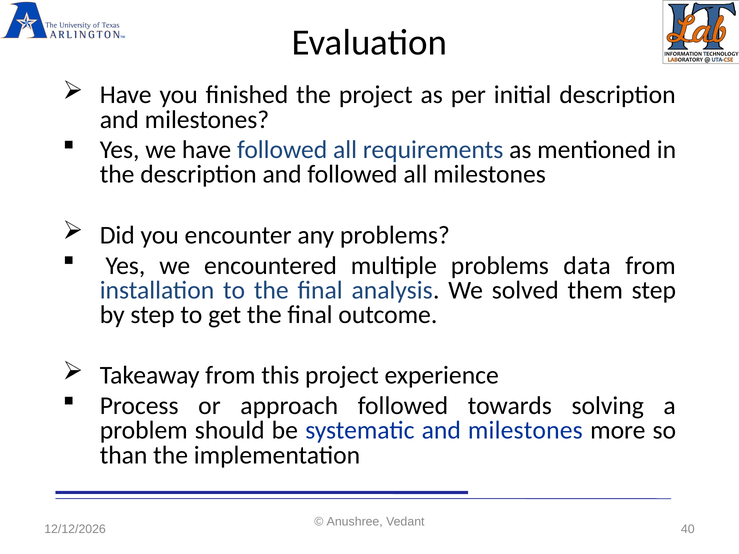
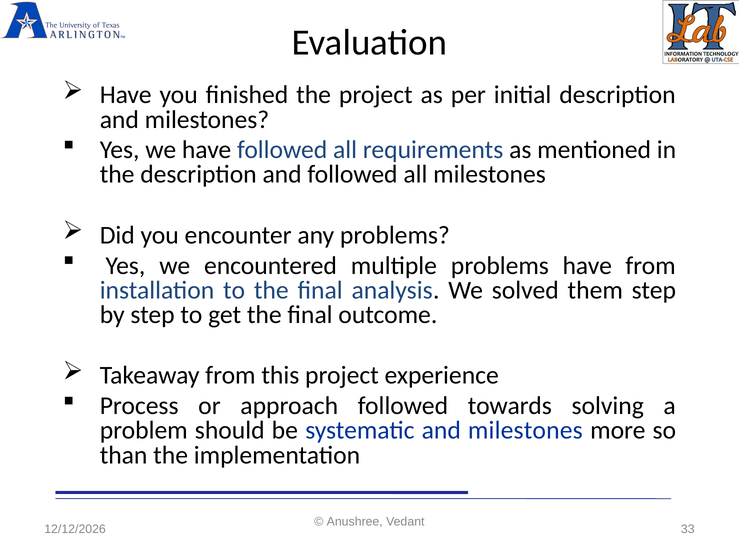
problems data: data -> have (587, 266)
40: 40 -> 33 (688, 529)
